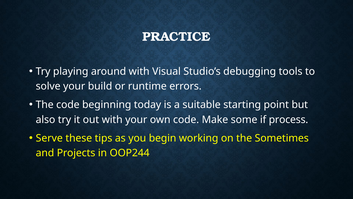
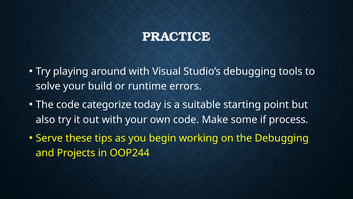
beginning: beginning -> categorize (107, 105)
the Sometimes: Sometimes -> Debugging (282, 138)
